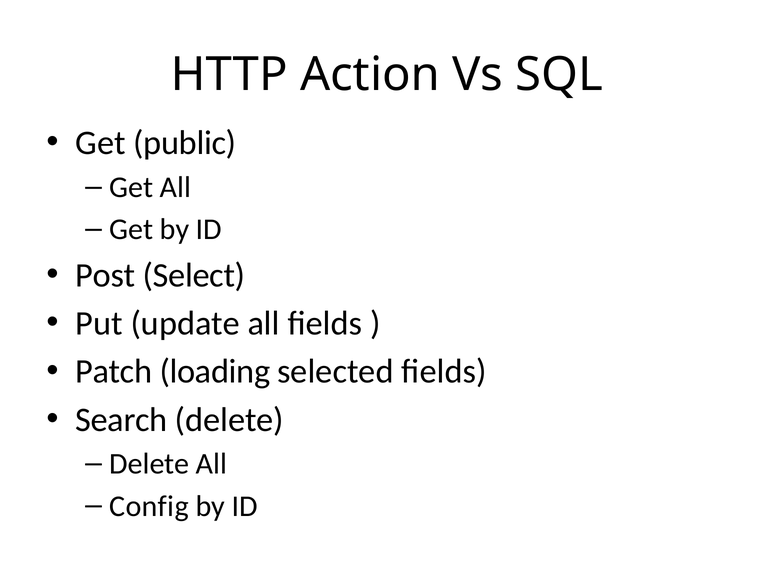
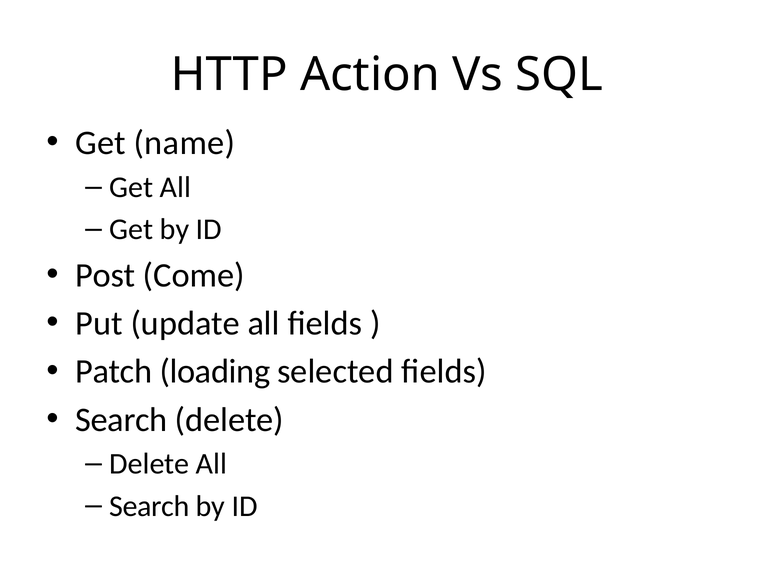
public: public -> name (185, 143)
Select: Select -> Come (194, 275)
Config: Config -> Search (149, 507)
